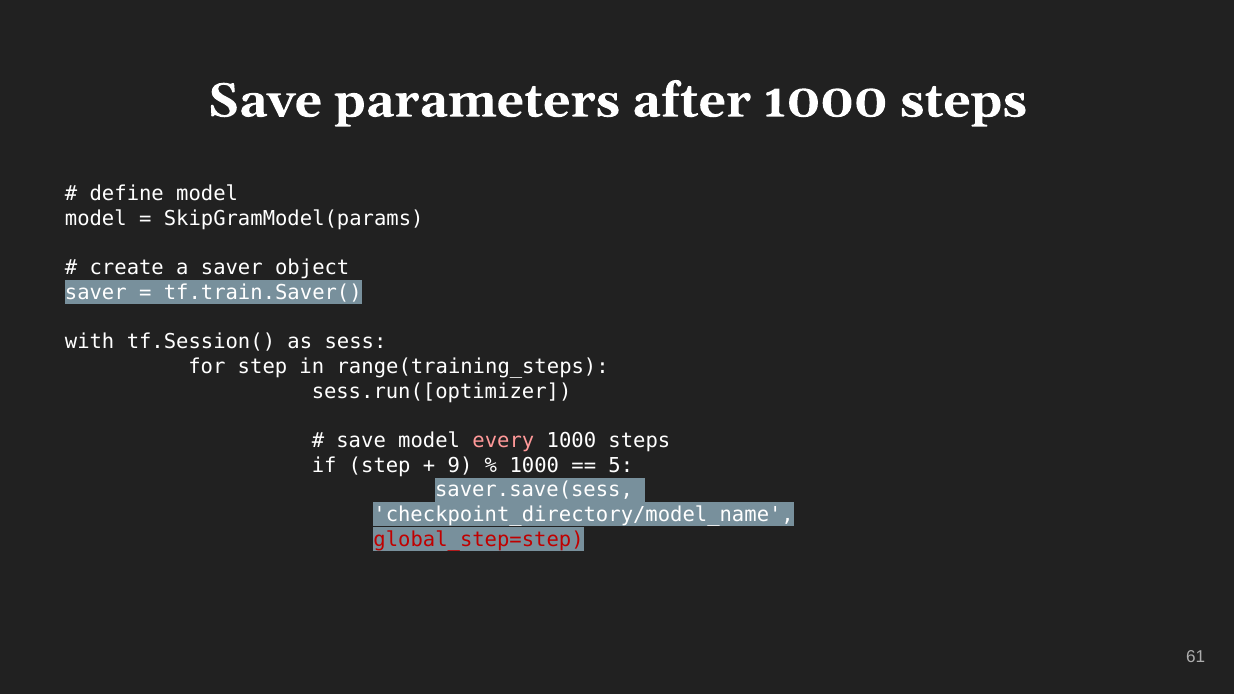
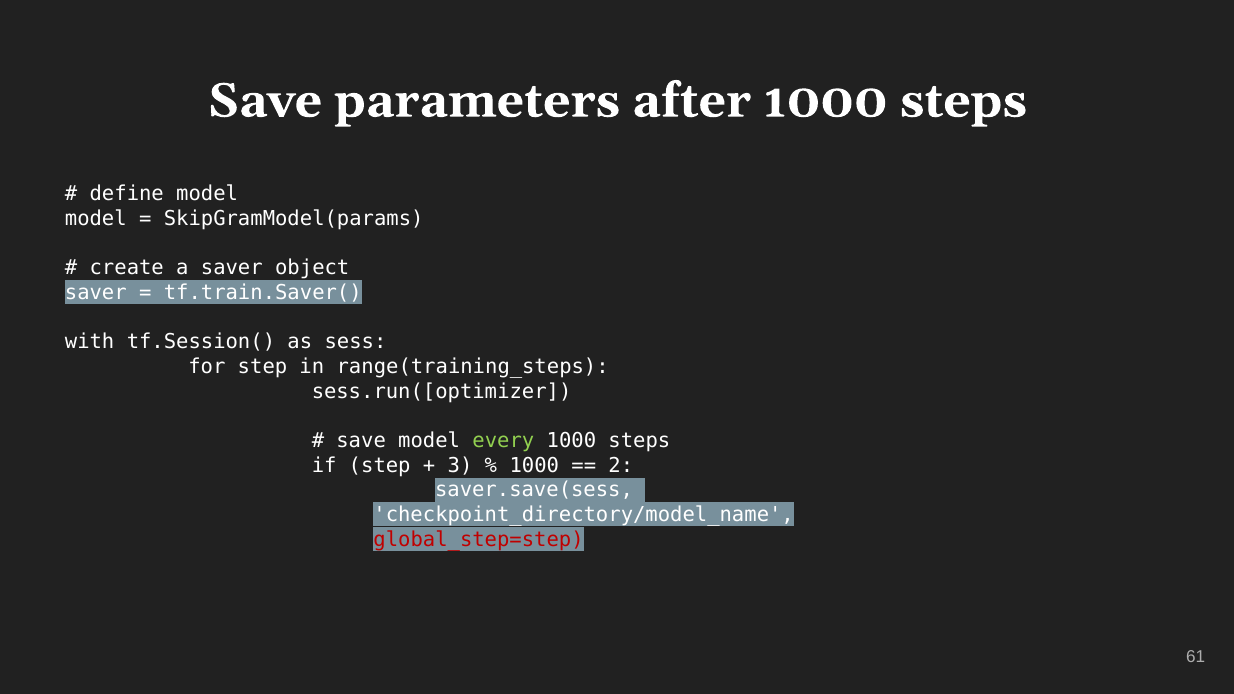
every colour: pink -> light green (503, 441)
9: 9 -> 3 (460, 465)
5: 5 -> 2 (621, 465)
